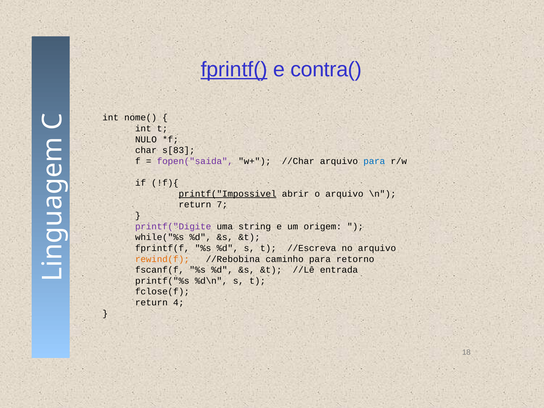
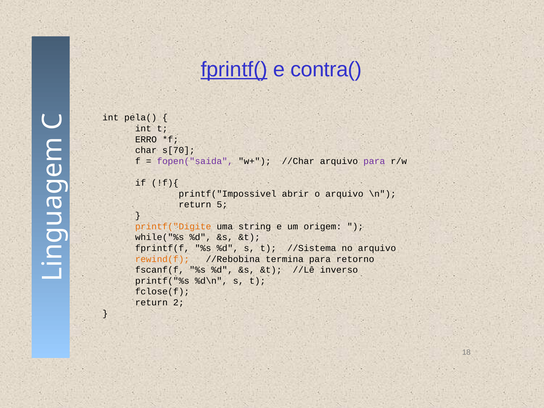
nome(: nome( -> pela( (141, 118)
NULO: NULO -> ERRO (146, 139)
s[83: s[83 -> s[70 (179, 150)
para colour: blue -> purple (374, 161)
printf("Impossivel underline: present -> none (228, 194)
7: 7 -> 5 (222, 205)
printf("Digite colour: purple -> orange (173, 226)
//Escreva: //Escreva -> //Sistema (312, 248)
caminho: caminho -> termina (285, 259)
entrada: entrada -> inverso (339, 270)
4: 4 -> 2 (179, 303)
